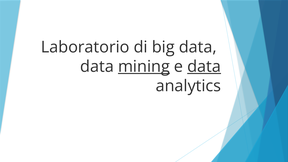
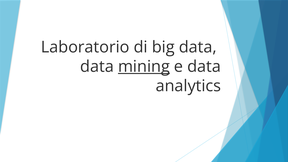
data underline: present -> none (204, 67)
